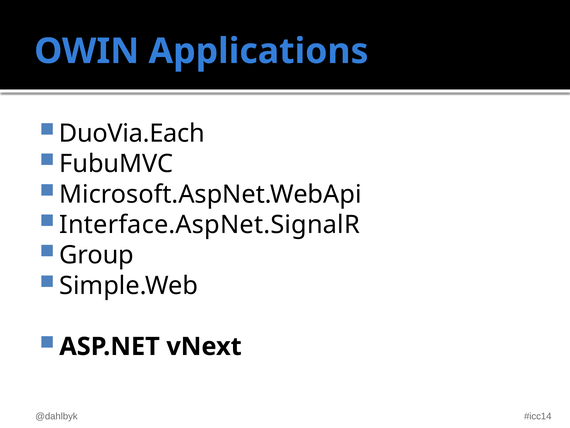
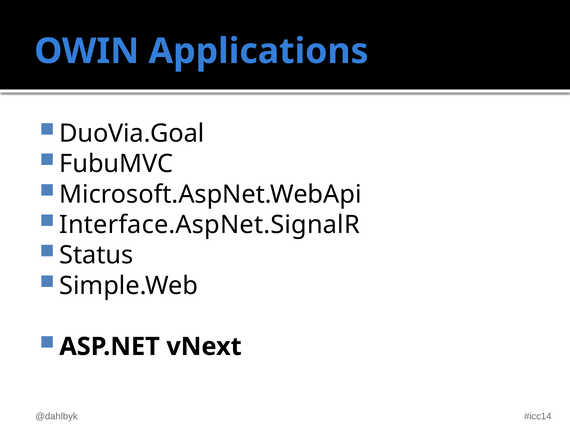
DuoVia.Each: DuoVia.Each -> DuoVia.Goal (132, 133)
Group: Group -> Status (96, 255)
